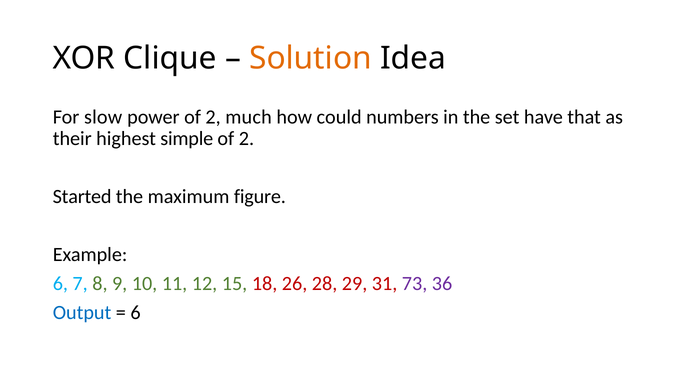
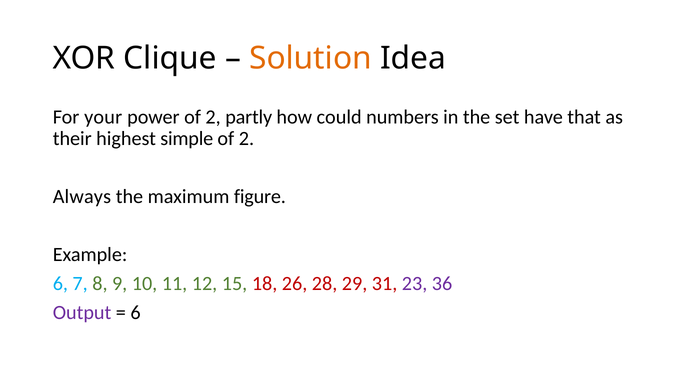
slow: slow -> your (103, 117)
much: much -> partly (249, 117)
Started: Started -> Always (82, 197)
73: 73 -> 23 (415, 284)
Output colour: blue -> purple (82, 313)
